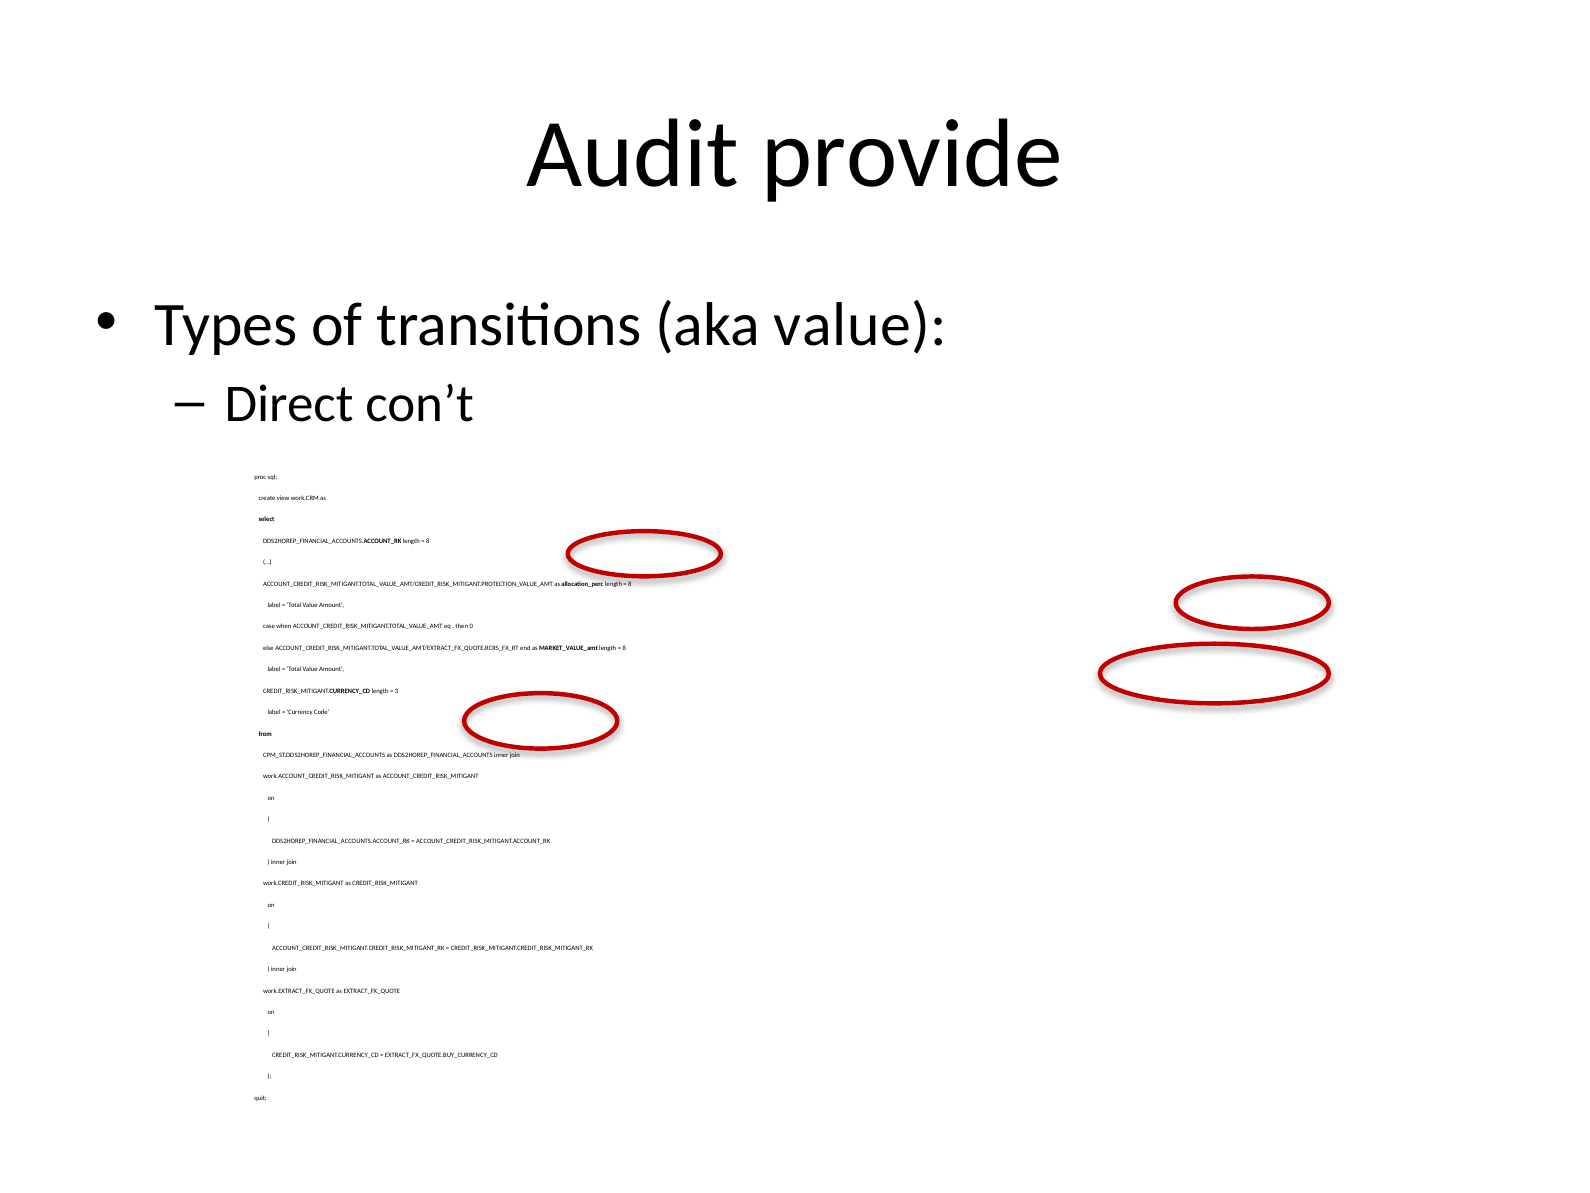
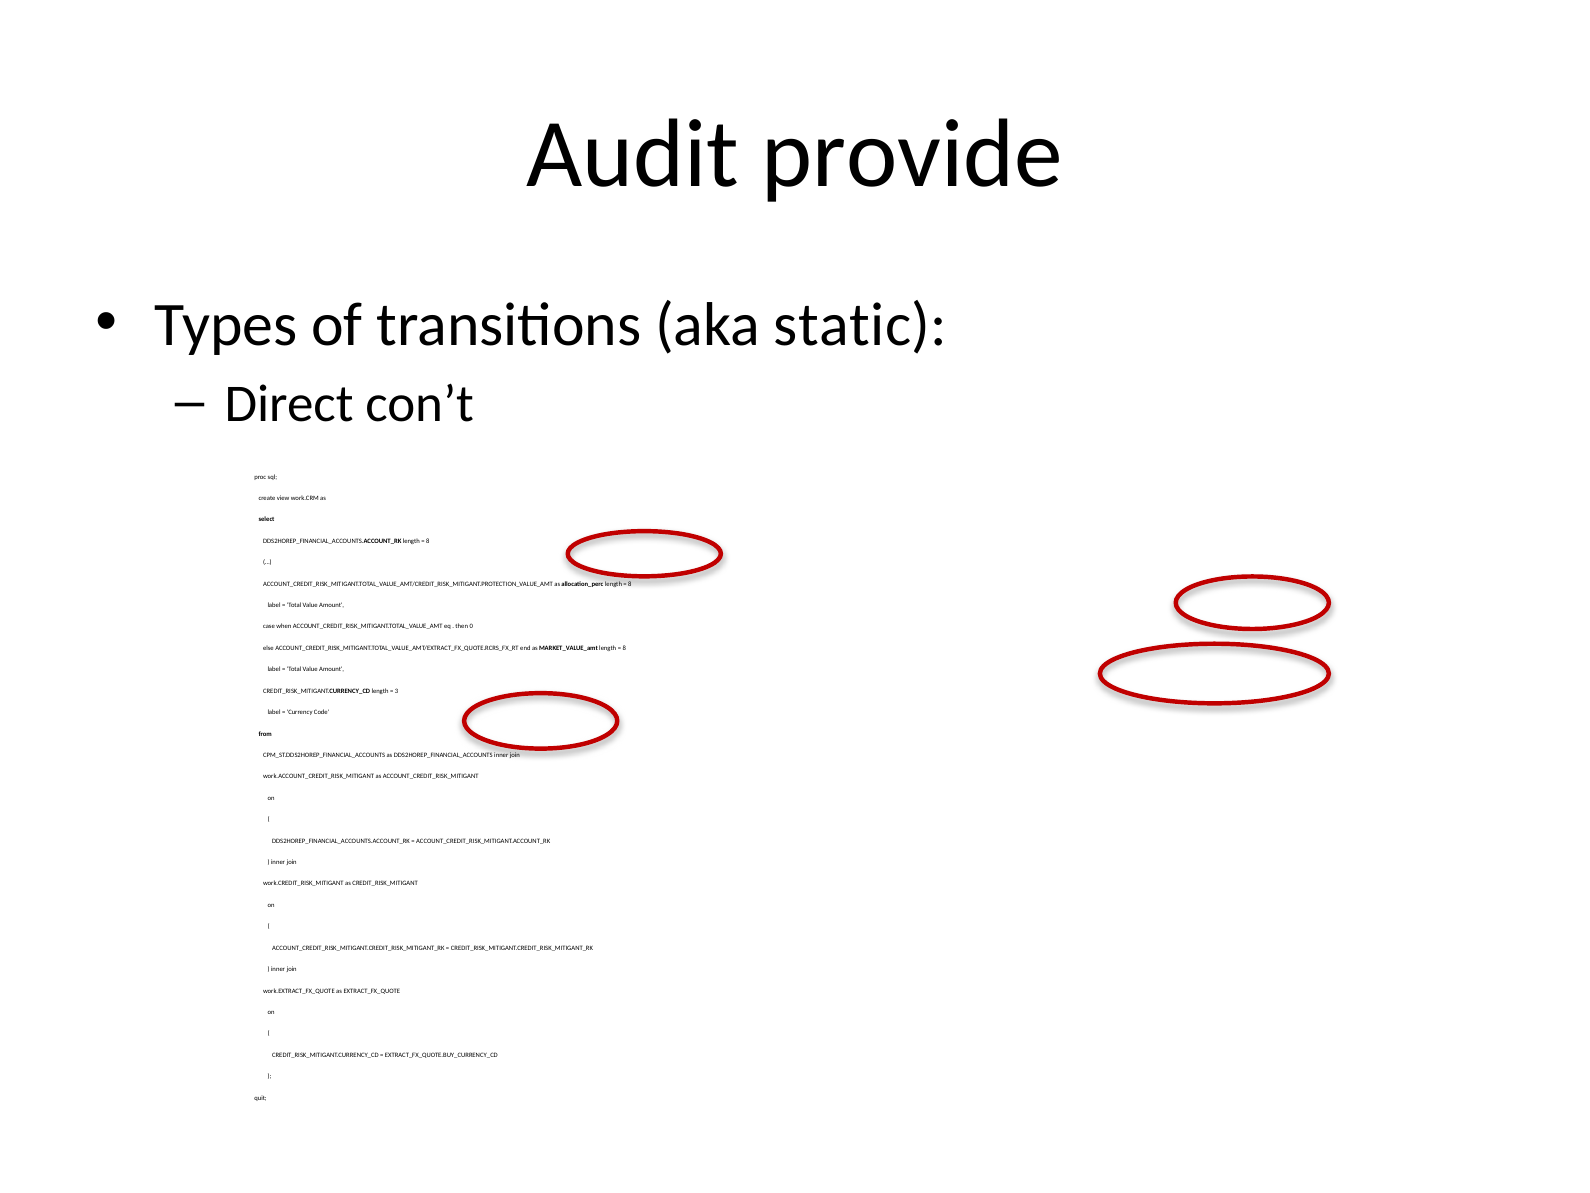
aka value: value -> static (861, 325)
